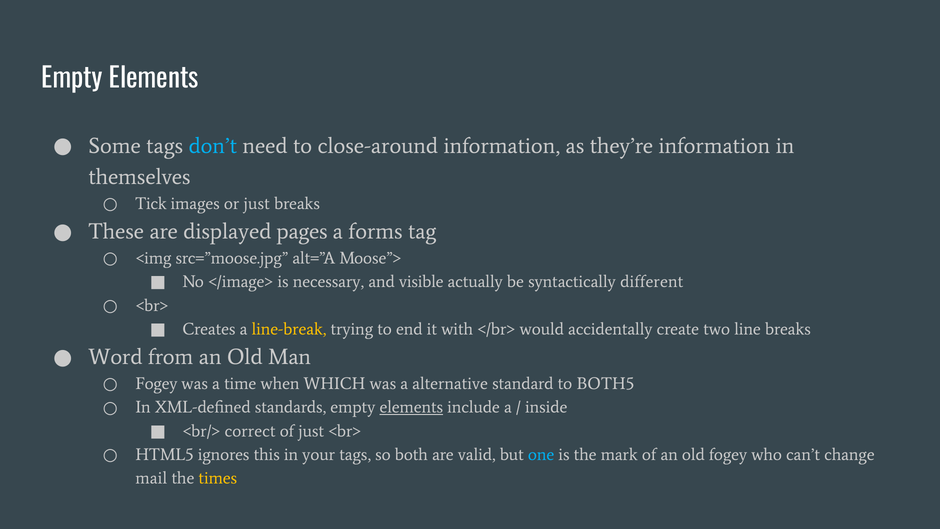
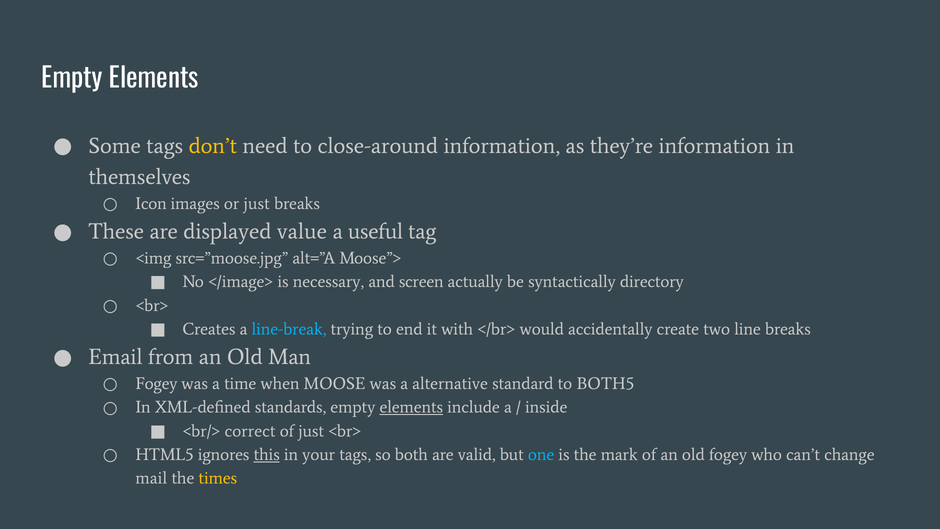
don’t colour: light blue -> yellow (213, 146)
Tick: Tick -> Icon (151, 203)
pages: pages -> value (302, 231)
forms: forms -> useful (376, 231)
visible: visible -> screen (421, 282)
different: different -> directory (652, 282)
line-break colour: yellow -> light blue (289, 329)
Word: Word -> Email (116, 357)
WHICH: WHICH -> MOOSE (334, 384)
this underline: none -> present (267, 454)
